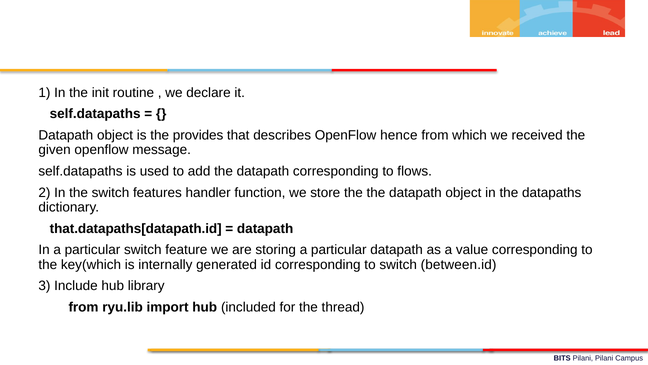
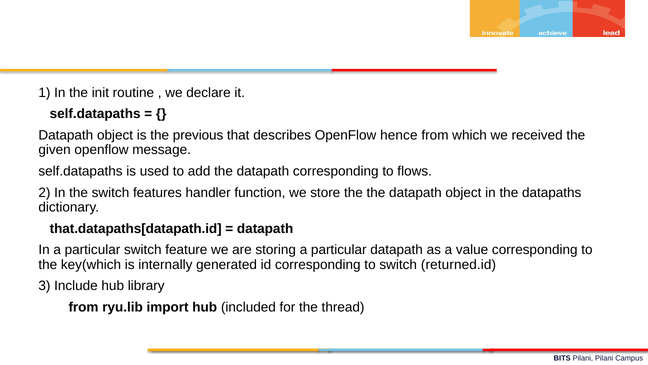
provides: provides -> previous (198, 135)
between.id: between.id -> returned.id (459, 264)
